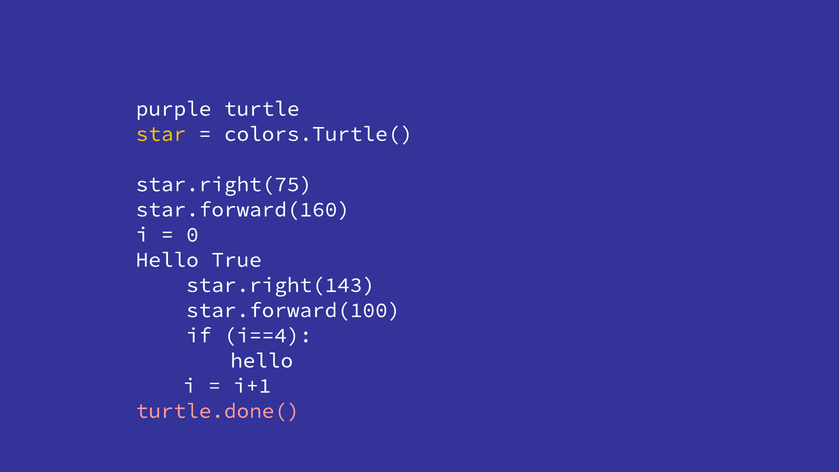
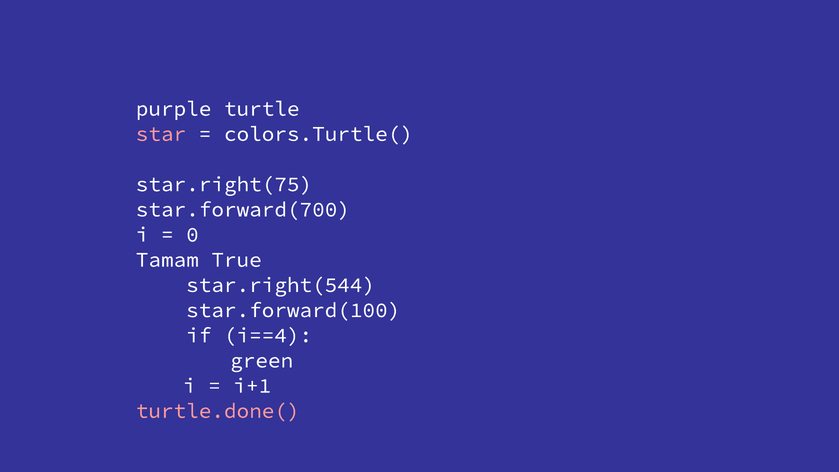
star colour: yellow -> pink (161, 134)
star.forward(160: star.forward(160 -> star.forward(700 (243, 209)
Hello: Hello -> Tamam (167, 260)
star.right(143: star.right(143 -> star.right(544 (281, 285)
hello: hello -> green (262, 360)
